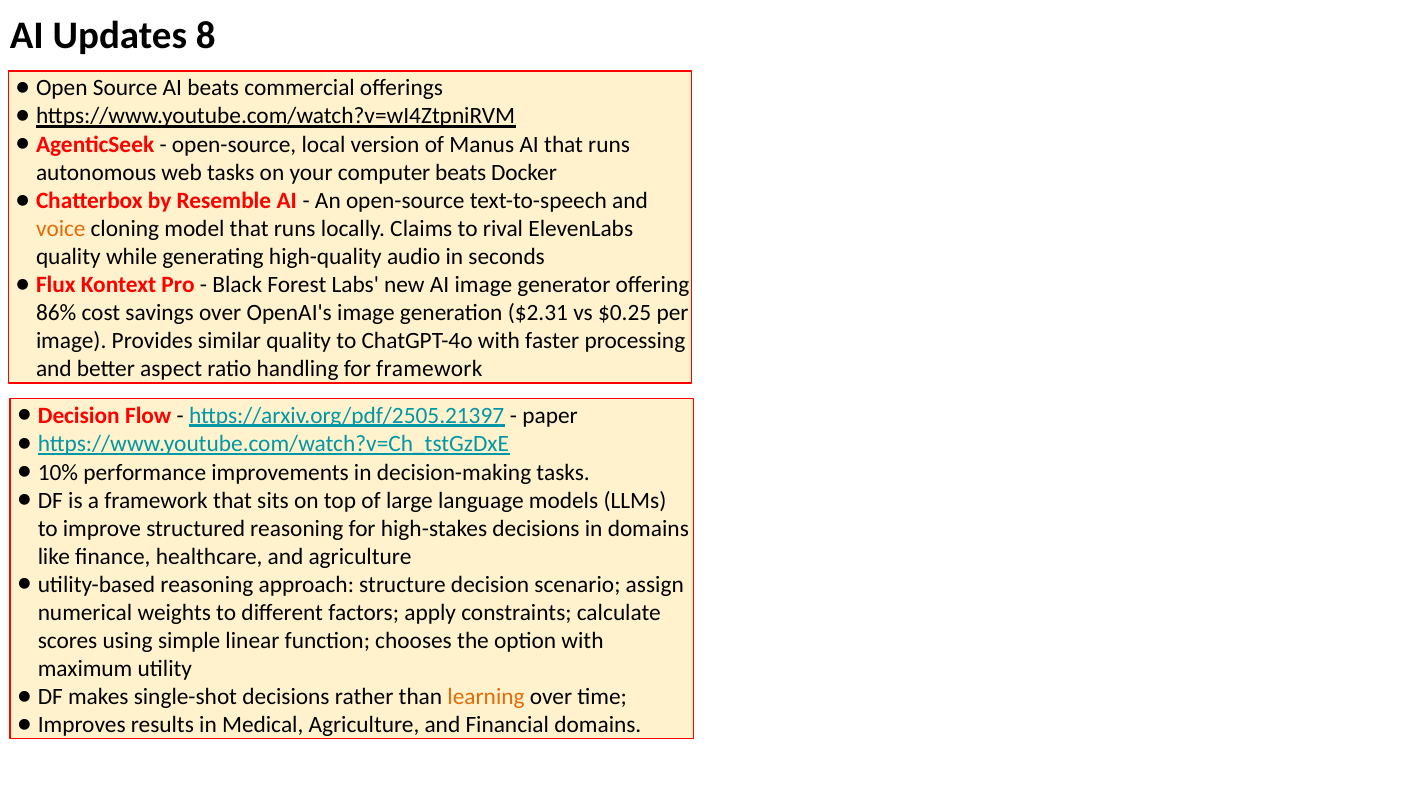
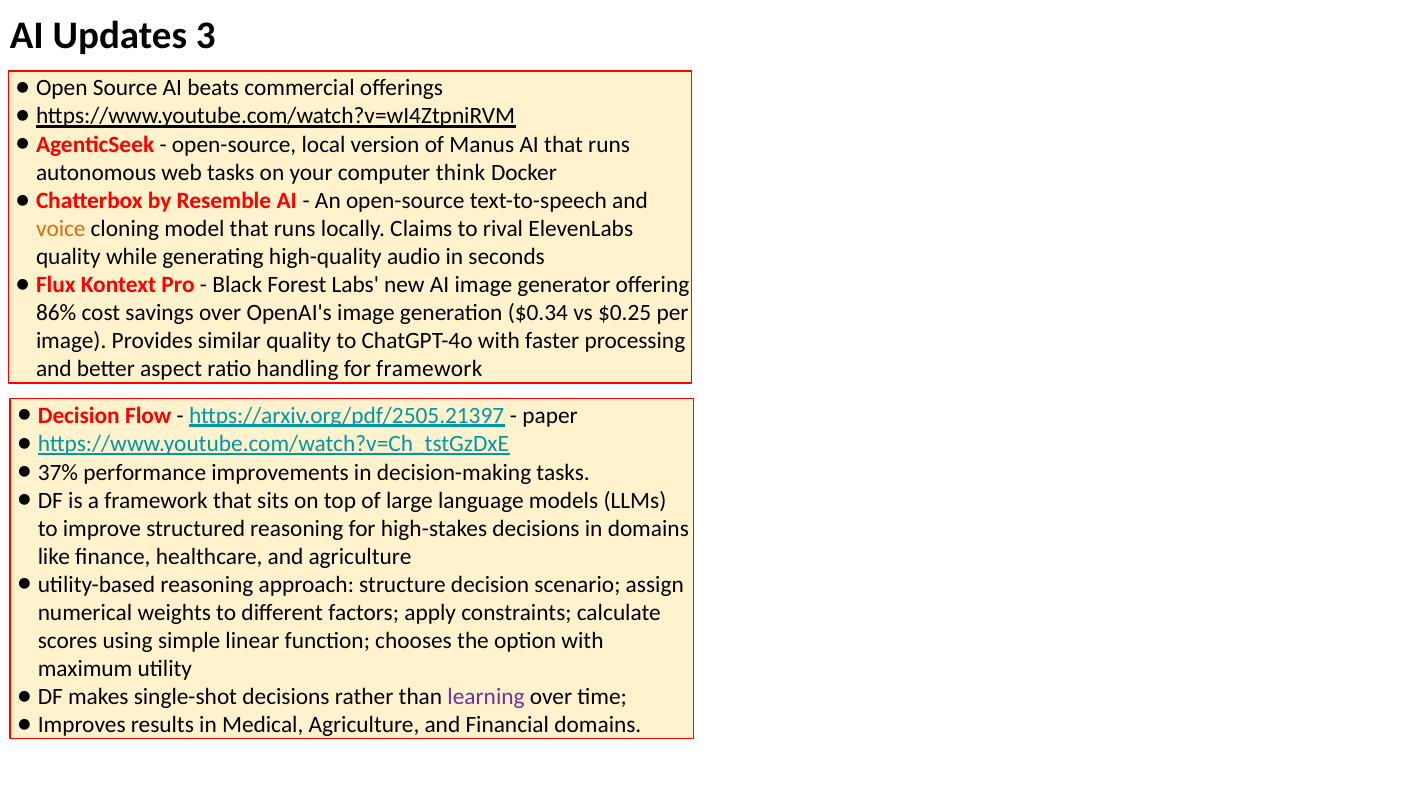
8: 8 -> 3 (206, 36)
computer beats: beats -> think (461, 173)
$2.31: $2.31 -> $0.34 (538, 313)
10%: 10% -> 37% (58, 473)
learning colour: orange -> purple (486, 697)
